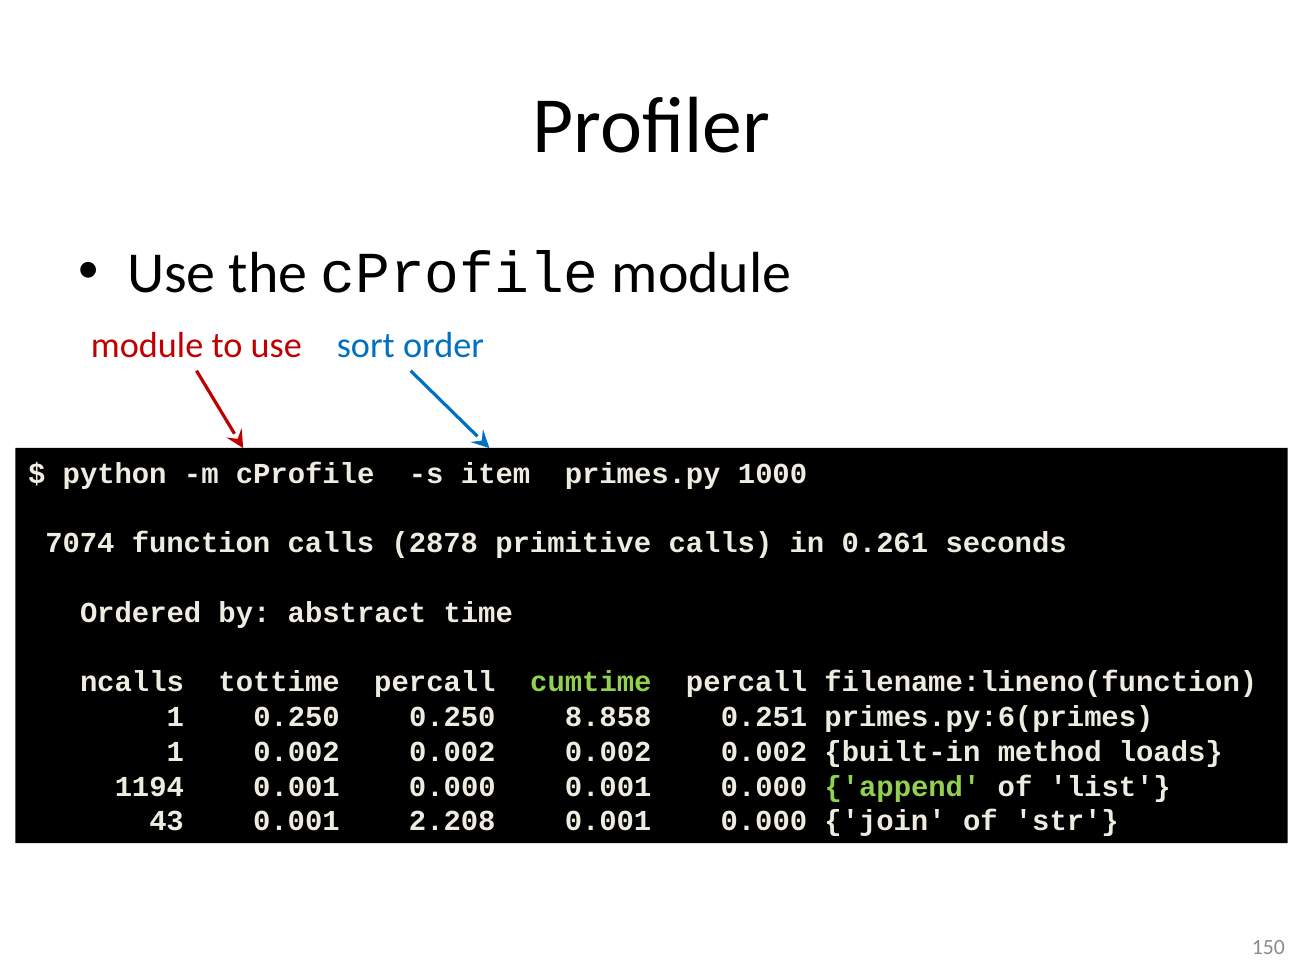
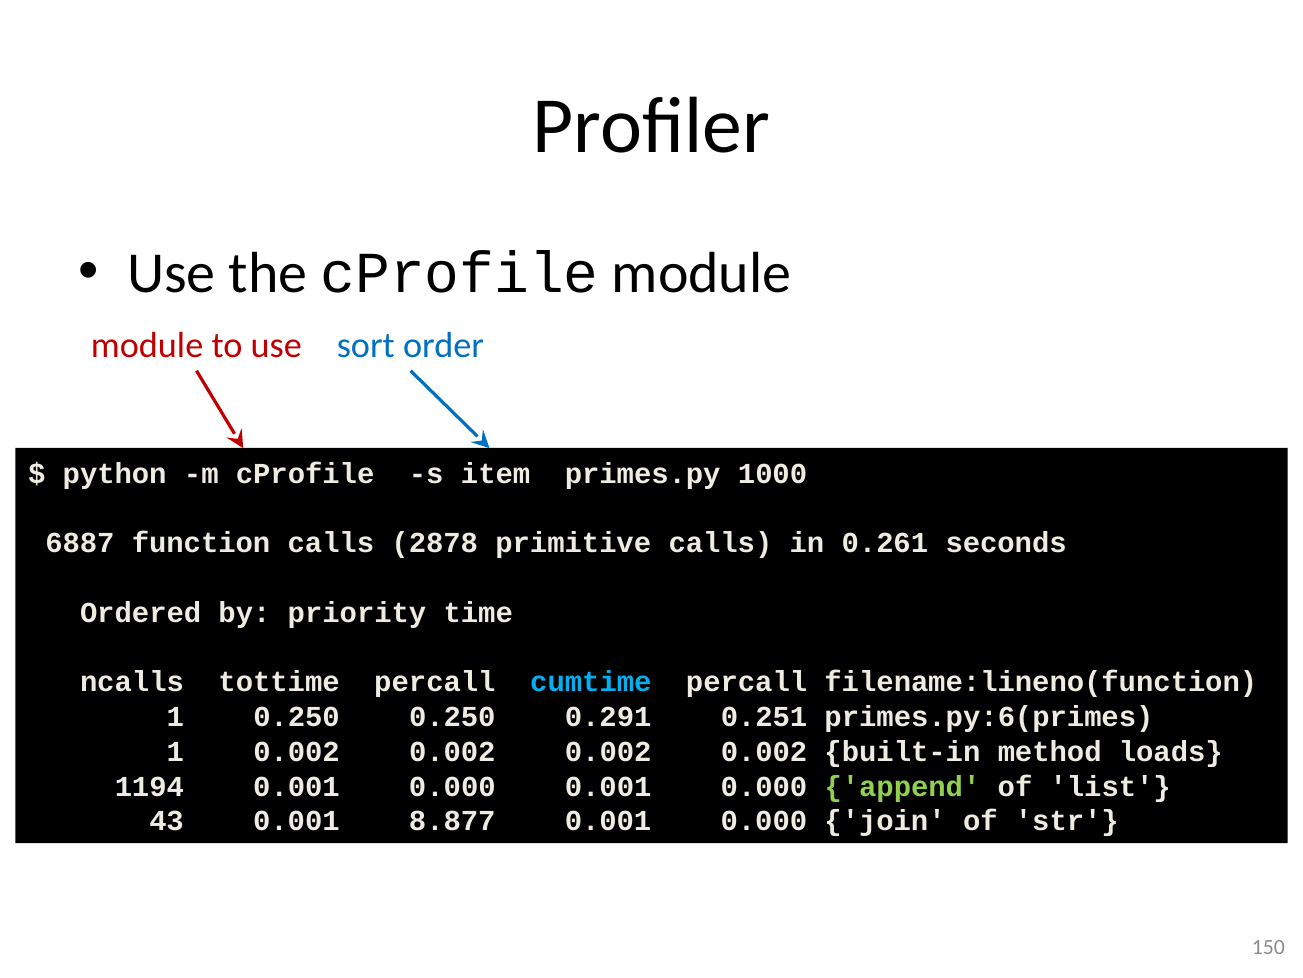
7074: 7074 -> 6887 (80, 543)
abstract: abstract -> priority (357, 612)
cumtime colour: light green -> light blue (591, 682)
8.858: 8.858 -> 0.291 (608, 716)
2.208: 2.208 -> 8.877 (452, 821)
